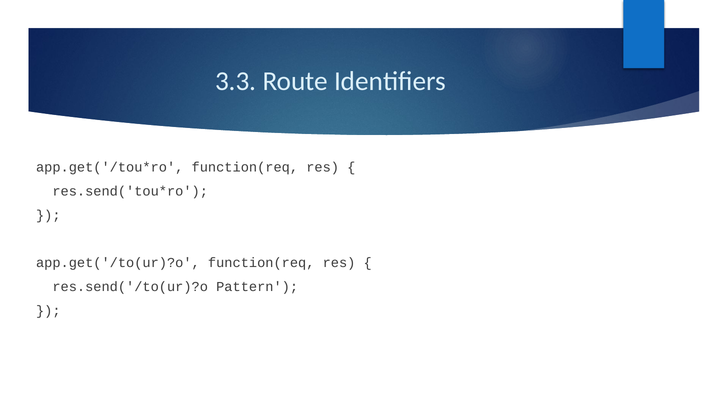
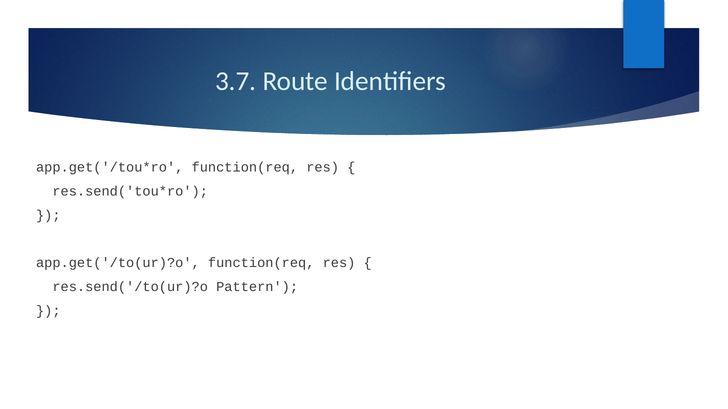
3.3: 3.3 -> 3.7 (236, 81)
